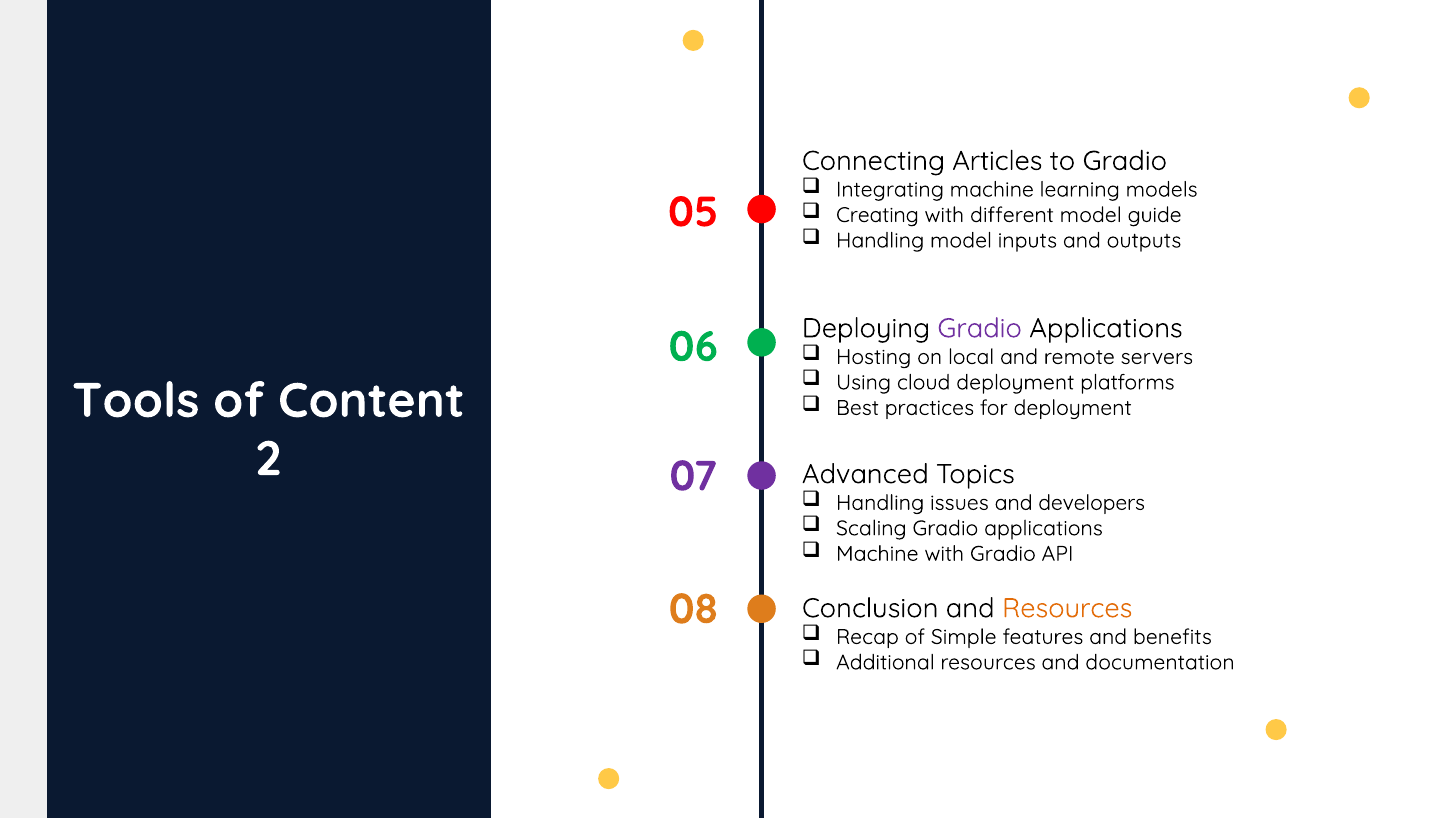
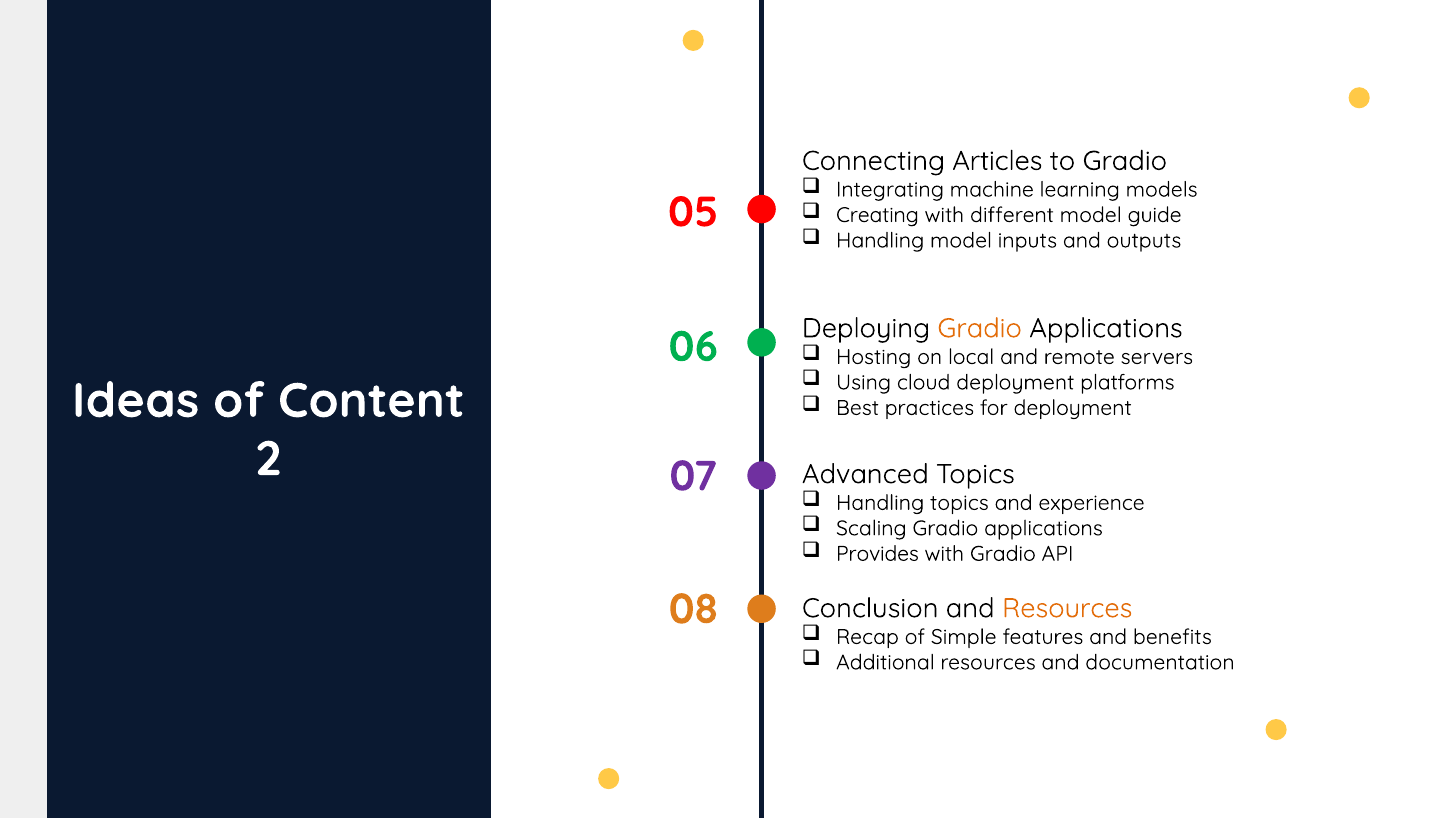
Gradio colour: purple -> orange (980, 328)
Tools: Tools -> Ideas (136, 401)
Handling issues: issues -> topics (959, 503)
developers: developers -> experience (1092, 503)
Machine: Machine -> Provides (877, 554)
